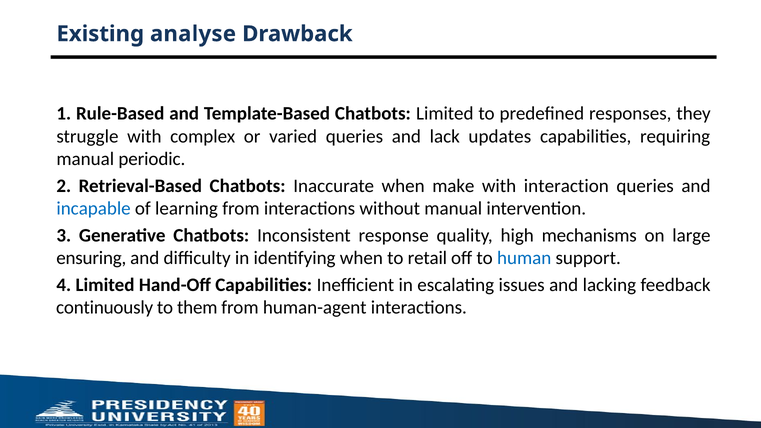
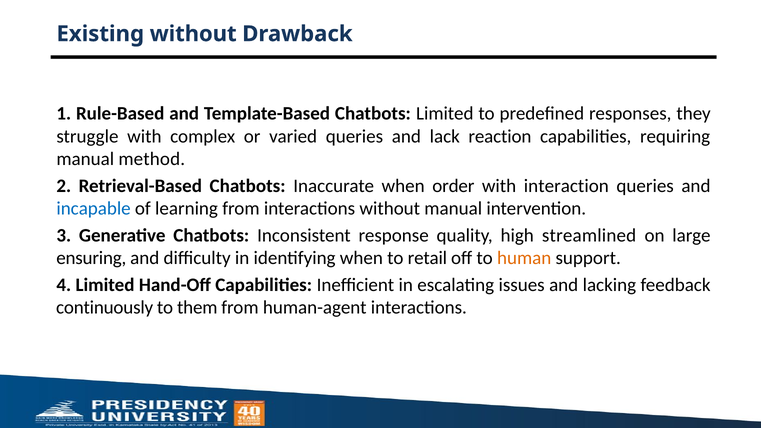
Existing analyse: analyse -> without (193, 34)
updates: updates -> reaction (500, 136)
periodic: periodic -> method (152, 159)
make: make -> order (453, 186)
mechanisms: mechanisms -> streamlined (589, 235)
human colour: blue -> orange (524, 258)
